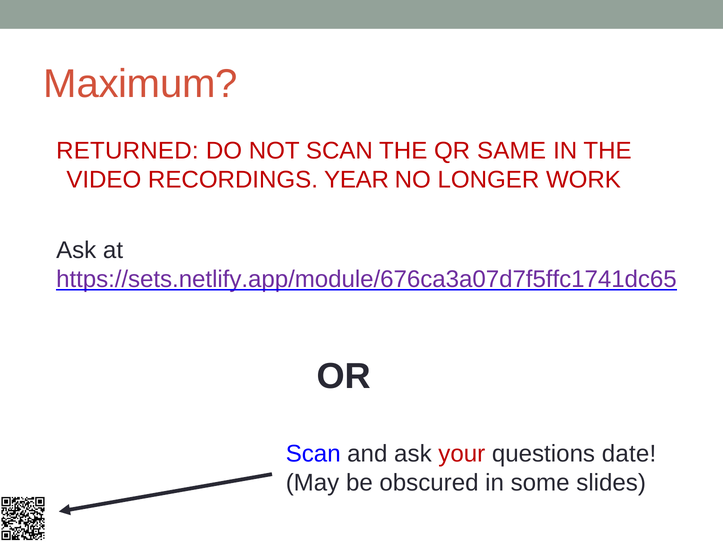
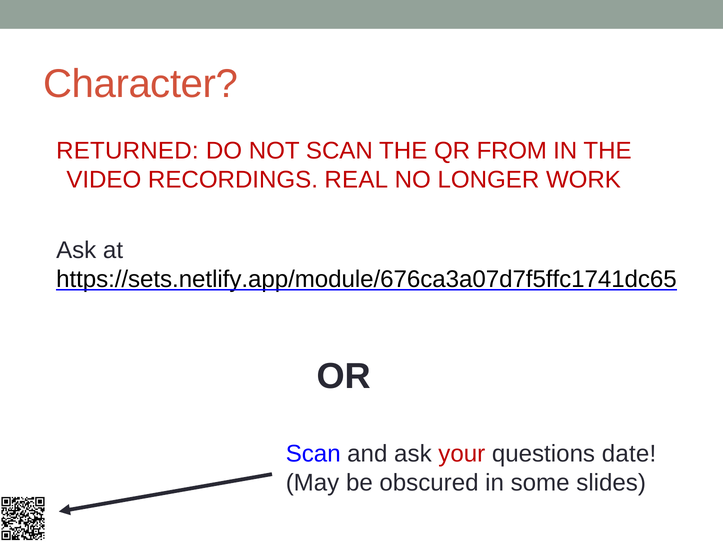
Maximum: Maximum -> Character (141, 84)
SAME: SAME -> FROM (512, 151)
YEAR: YEAR -> REAL (356, 180)
https://sets.netlify.app/module/676ca3a07d7f5ffc1741dc65 colour: purple -> black (366, 279)
